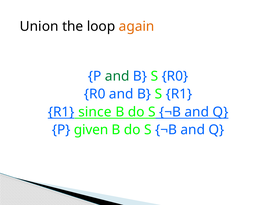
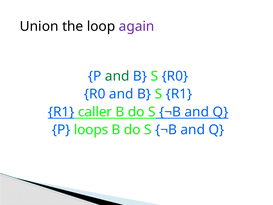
again colour: orange -> purple (137, 26)
since: since -> caller (95, 112)
given: given -> loops (91, 130)
